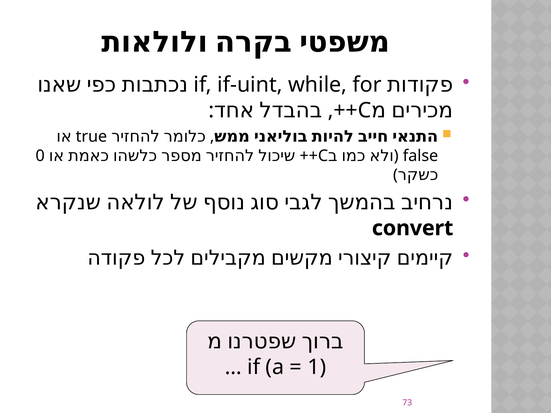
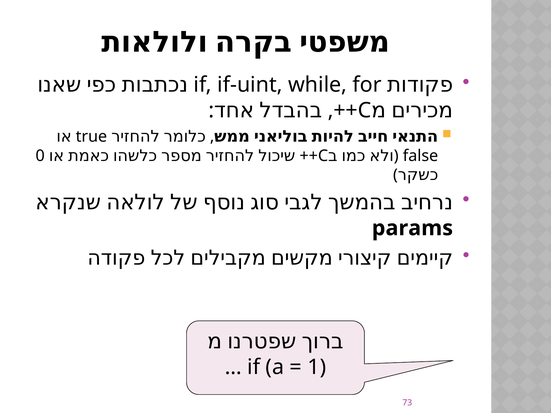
convert: convert -> params (412, 228)
